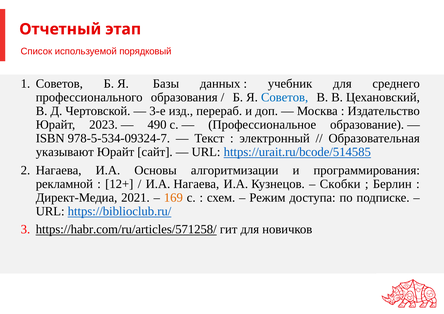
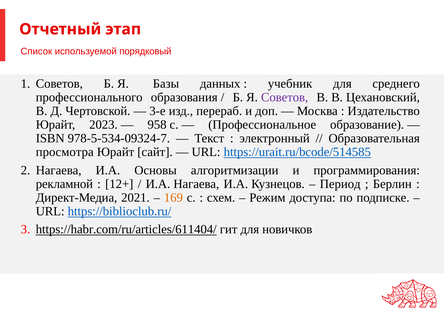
Советов colour: blue -> purple (285, 97)
490: 490 -> 958 (157, 125)
указывают: указывают -> просмотра (65, 152)
Скобки: Скобки -> Период (340, 184)
https://habr.com/ru/articles/571258/: https://habr.com/ru/articles/571258/ -> https://habr.com/ru/articles/611404/ (126, 229)
